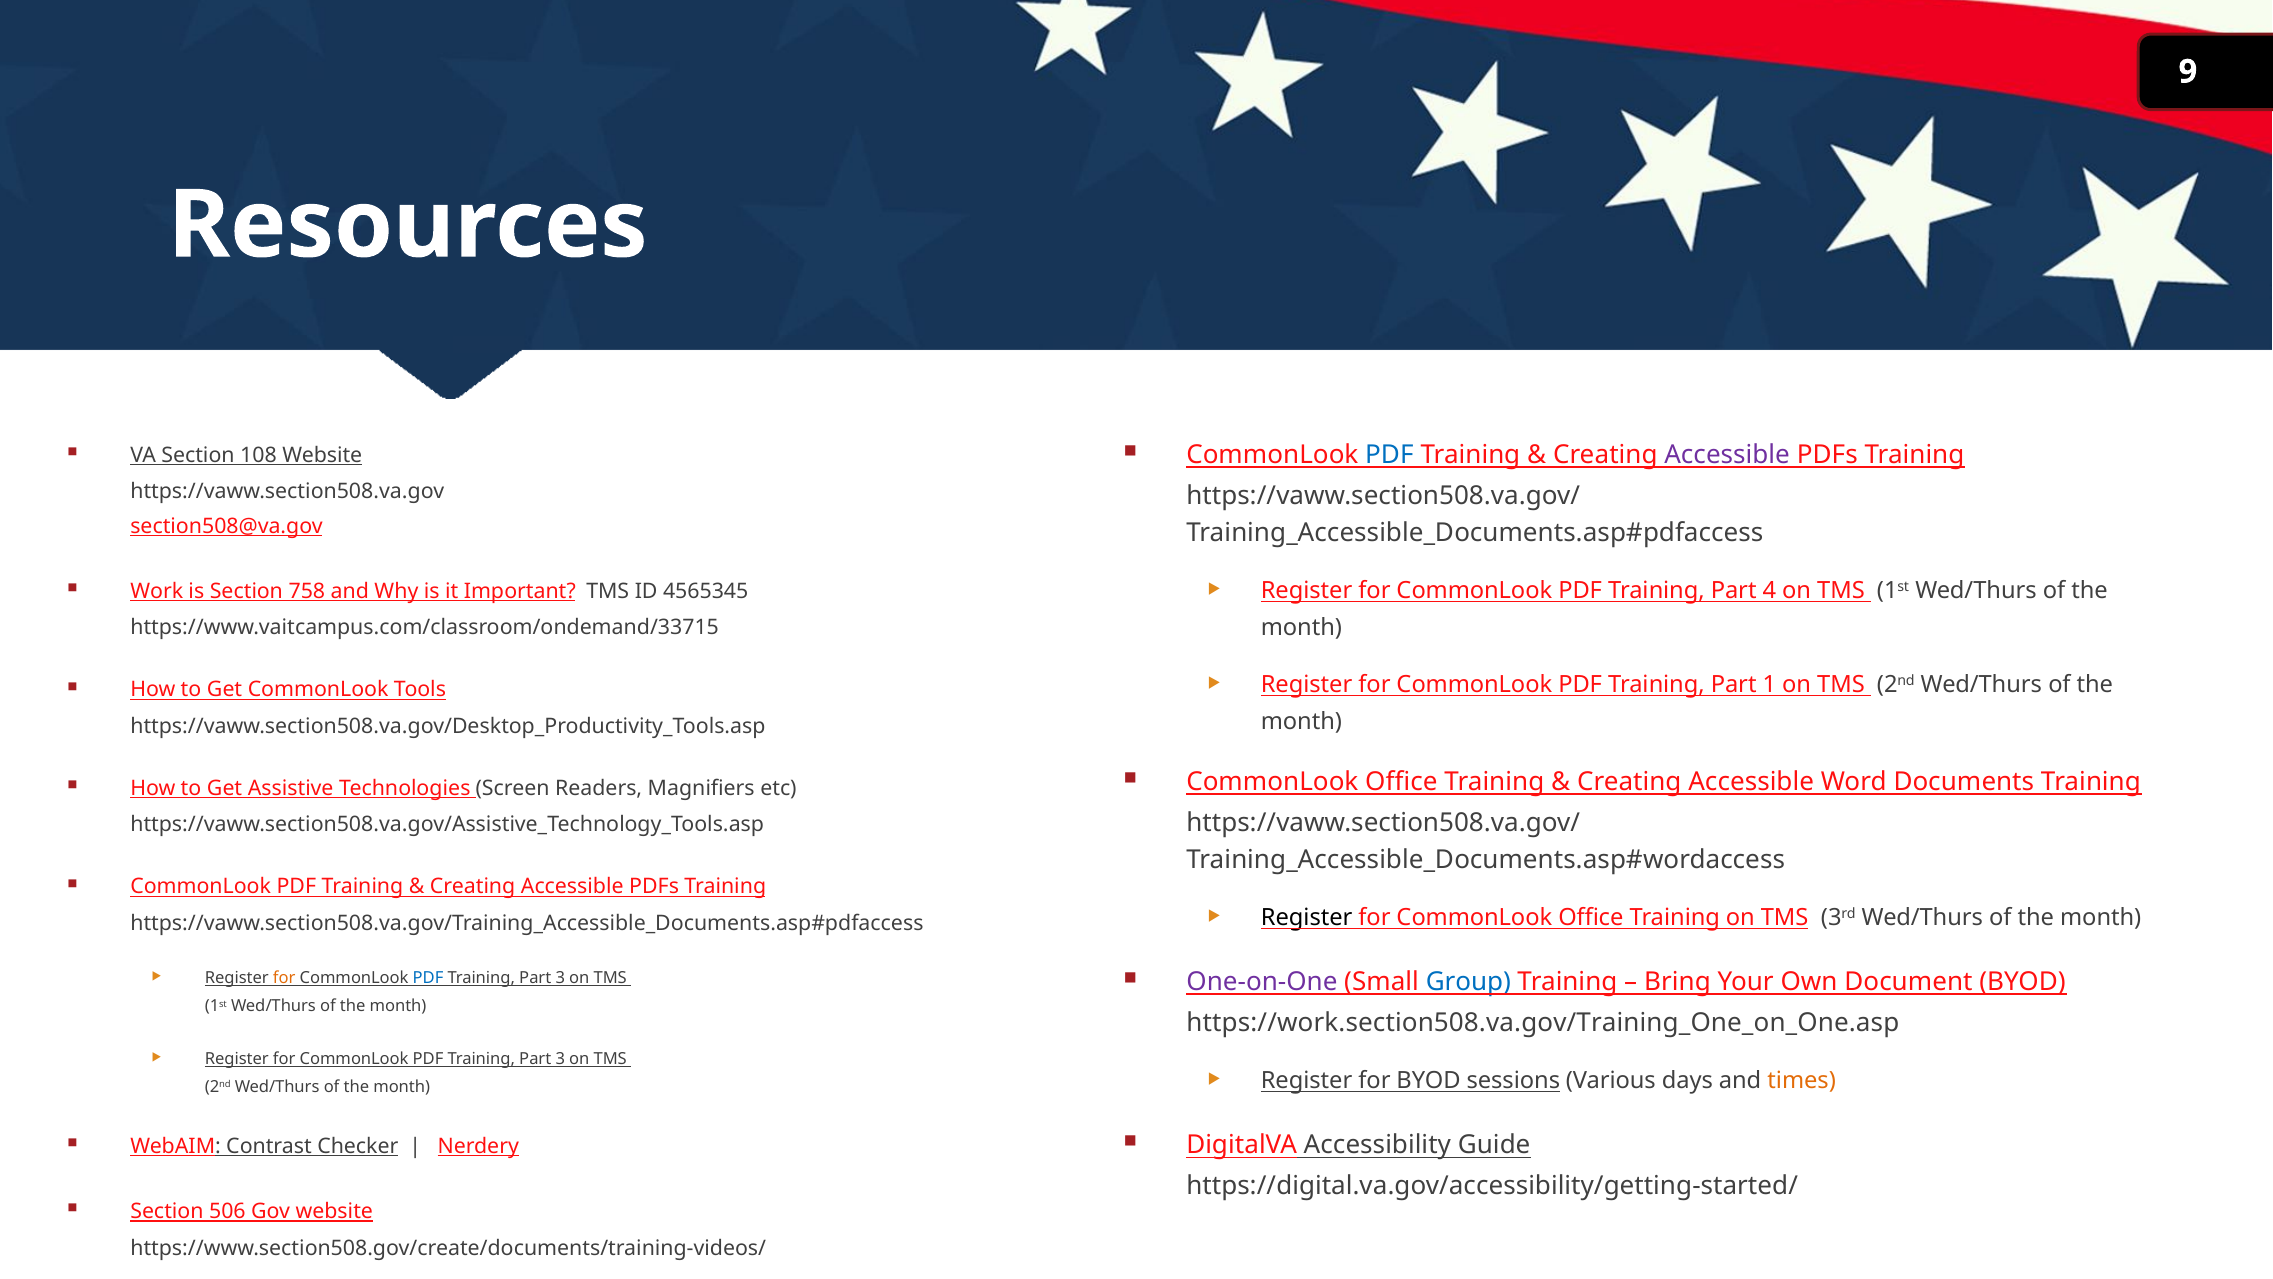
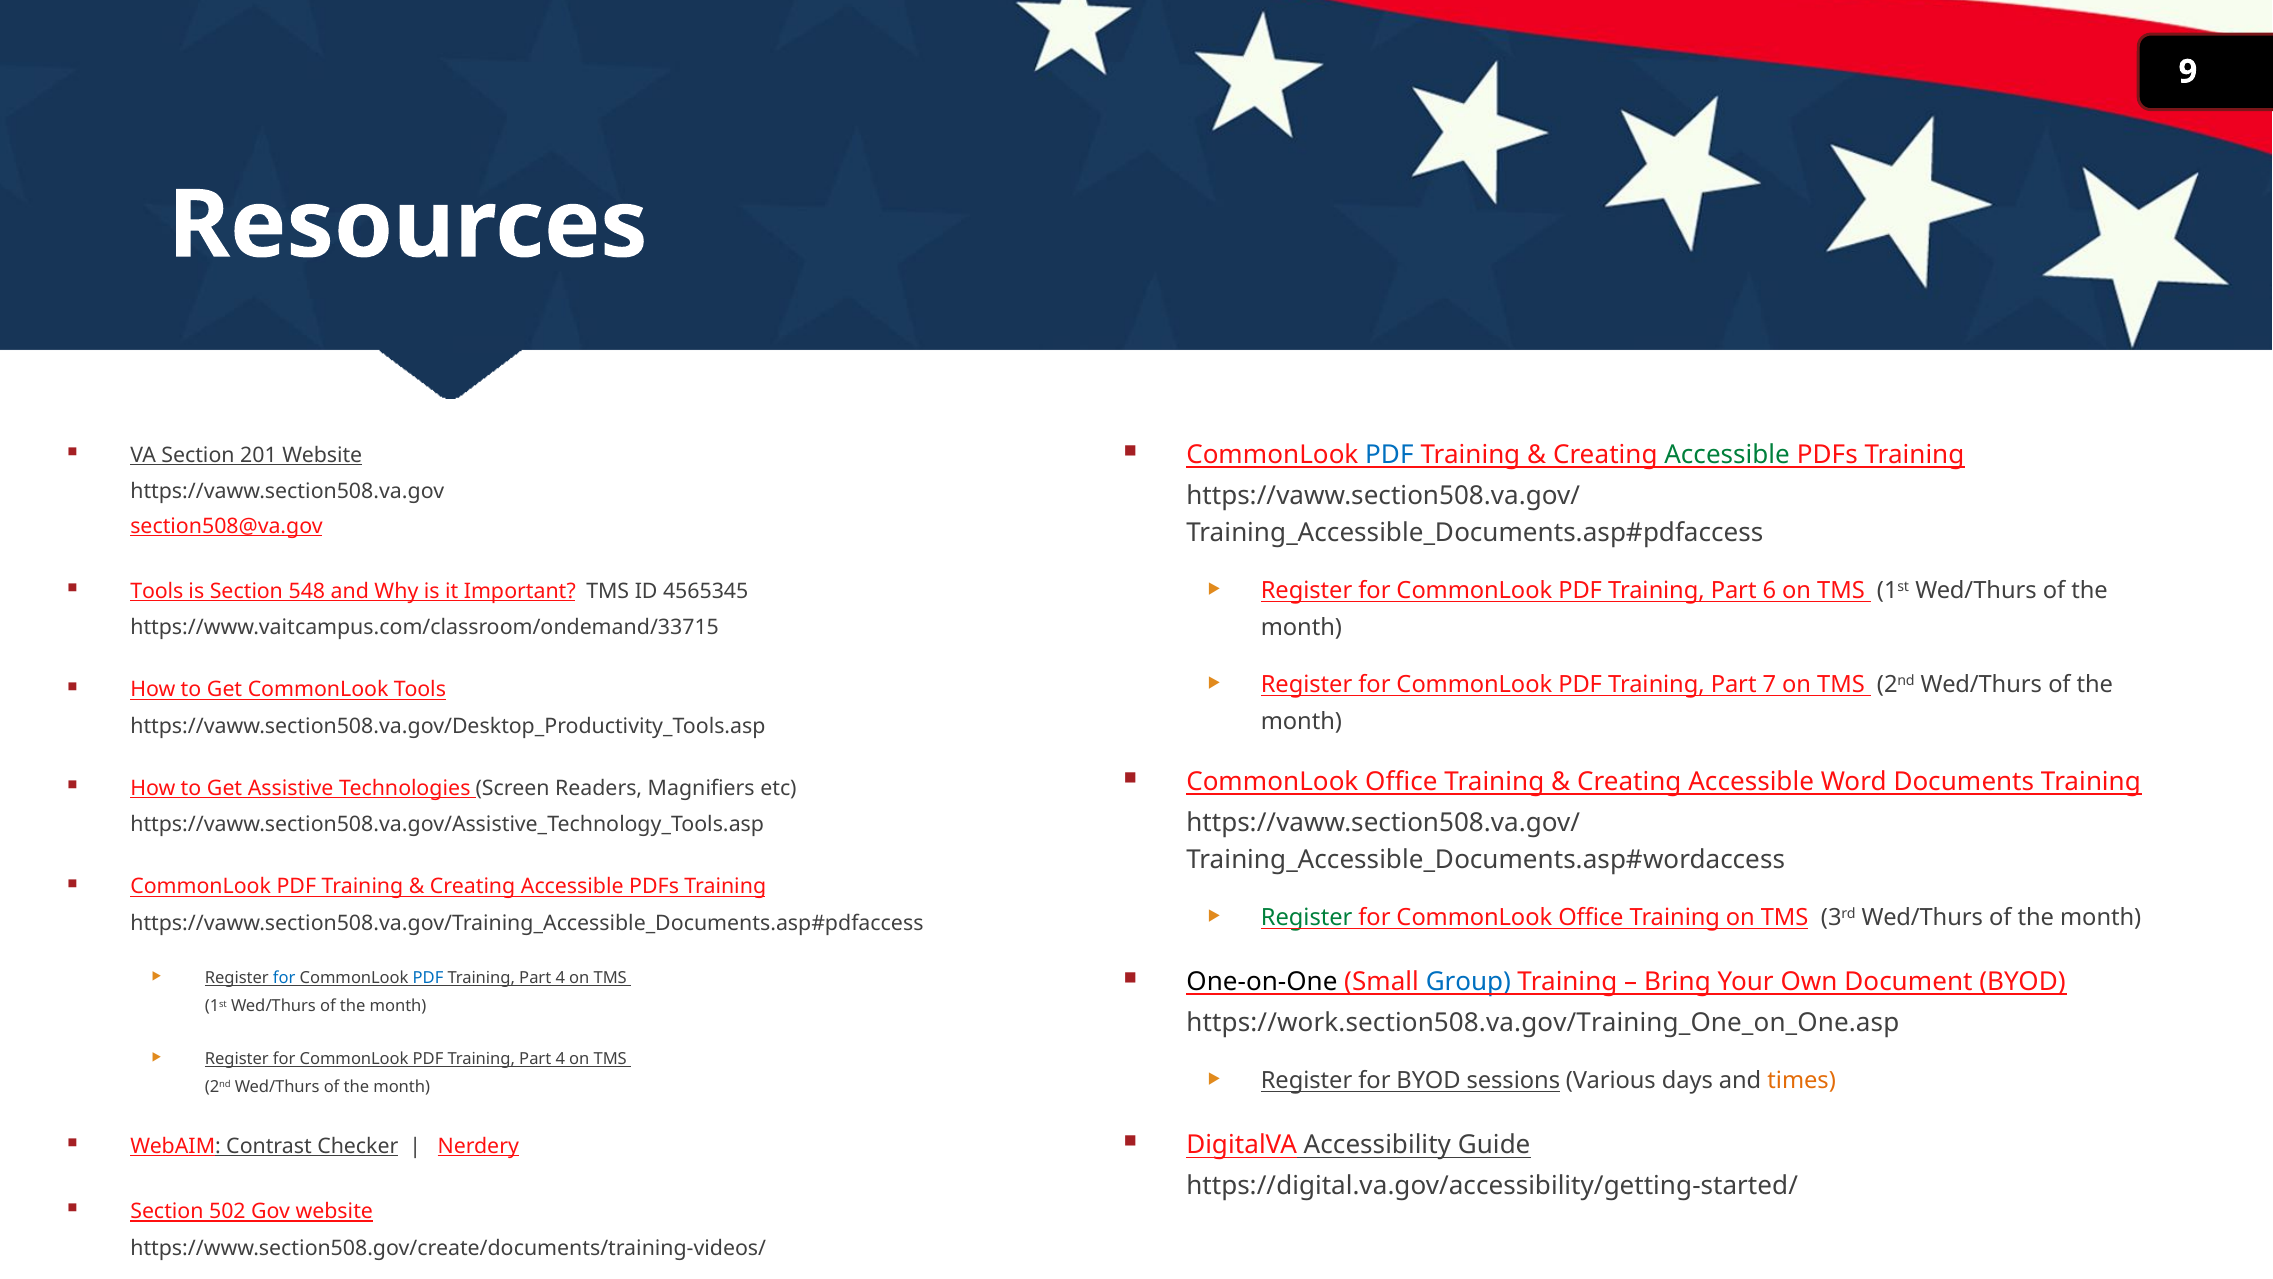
Accessible colour: purple -> green (1727, 455)
108: 108 -> 201 (259, 455)
Work: Work -> Tools (157, 591)
758: 758 -> 548 (307, 591)
4: 4 -> 6 (1769, 591)
1: 1 -> 7 (1769, 684)
Register colour: black -> green (1307, 917)
One-on-One colour: purple -> black (1262, 982)
for colour: orange -> blue (284, 978)
3: 3 -> 4 (560, 978)
3: 3 -> 4 (560, 1058)
506: 506 -> 502 (227, 1211)
